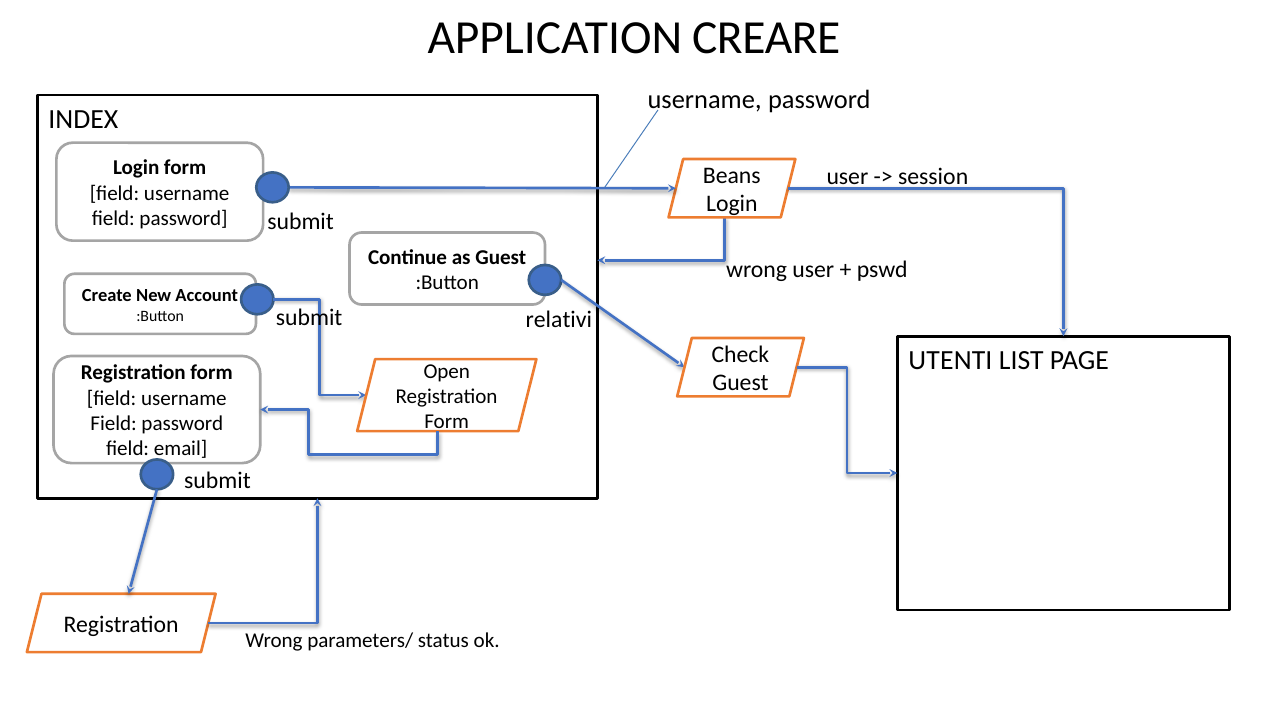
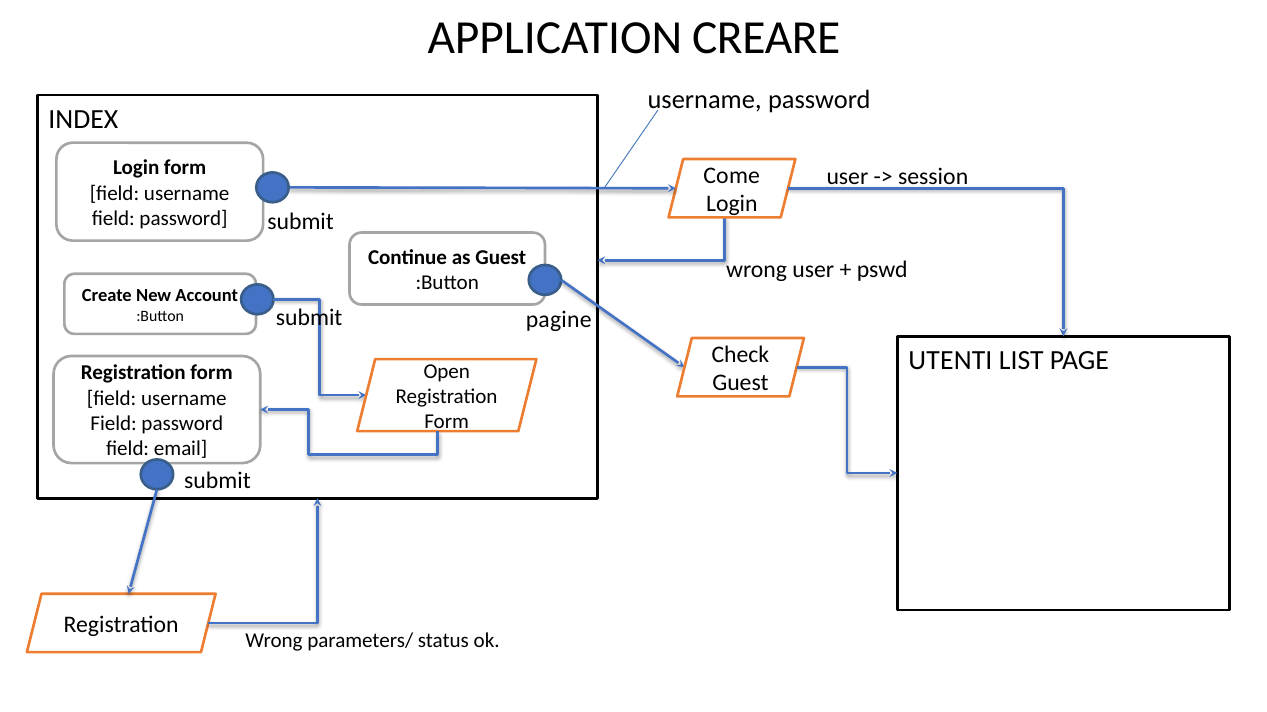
Beans: Beans -> Come (732, 176)
relativi: relativi -> pagine (559, 320)
